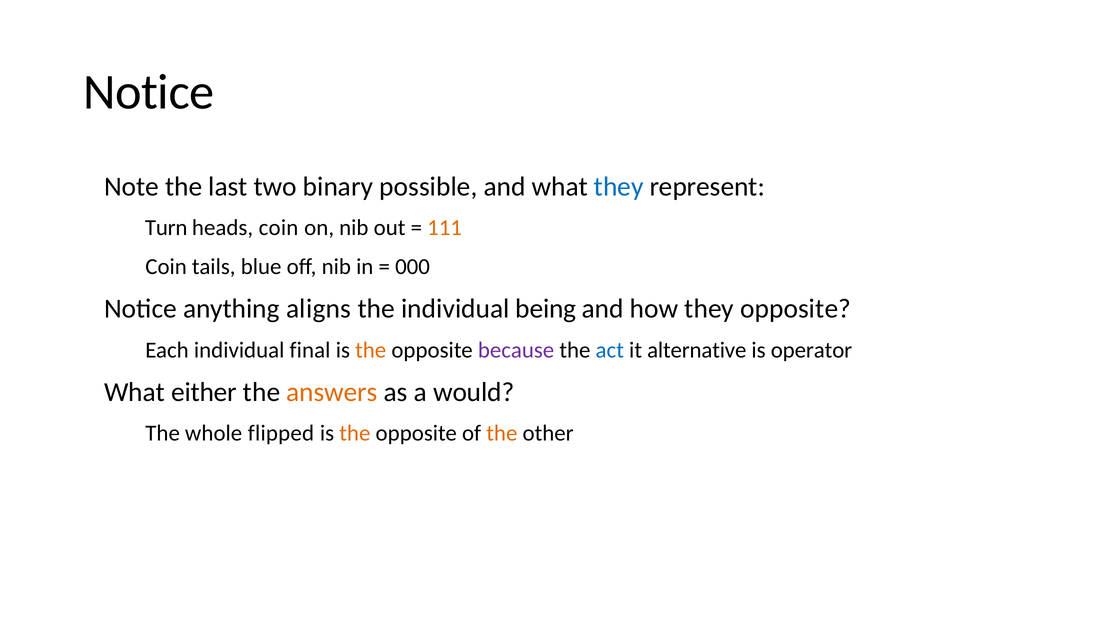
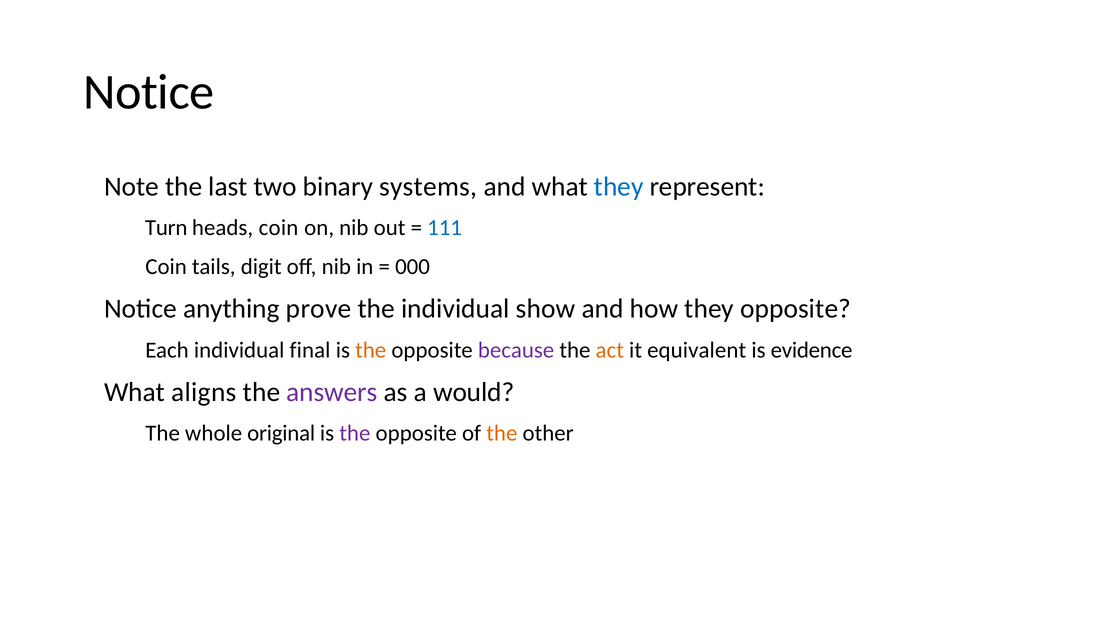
possible: possible -> systems (428, 187)
111 colour: orange -> blue (445, 228)
blue: blue -> digit (261, 267)
aligns: aligns -> prove (319, 309)
being: being -> show (546, 309)
act colour: blue -> orange (610, 350)
alternative: alternative -> equivalent (697, 350)
operator: operator -> evidence (812, 350)
either: either -> aligns (204, 392)
answers colour: orange -> purple (332, 392)
flipped: flipped -> original (281, 434)
the colour: orange -> purple (355, 434)
